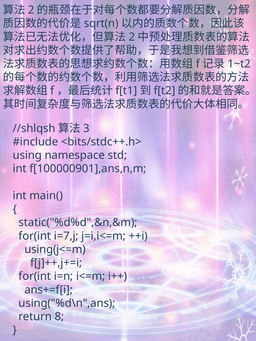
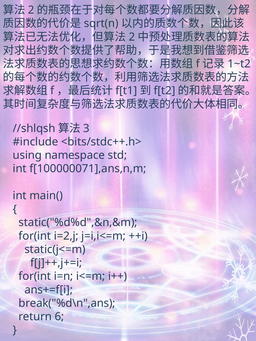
f[100000901],ans,n,m: f[100000901],ans,n,m -> f[100000071],ans,n,m (88, 169)
i=7,j: i=7,j -> i=2,j (66, 236)
using(j<=m: using(j<=m -> static(j<=m (55, 250)
using("%d\n",ans: using("%d\n",ans -> break("%d\n",ans (67, 303)
8: 8 -> 6 (59, 317)
